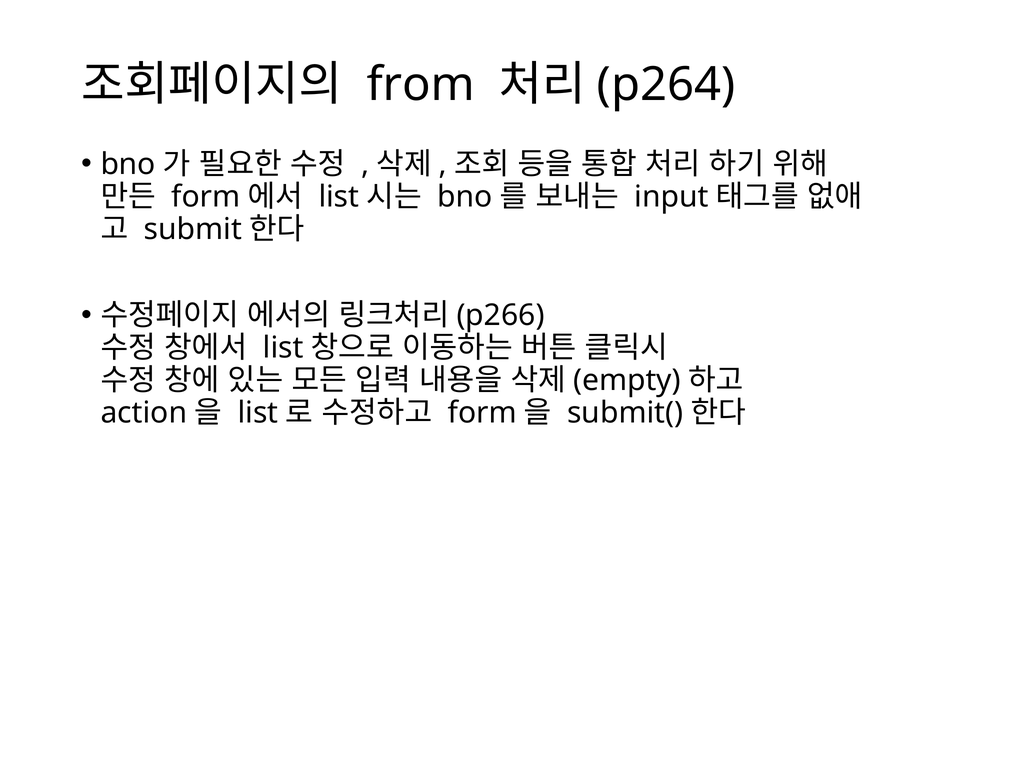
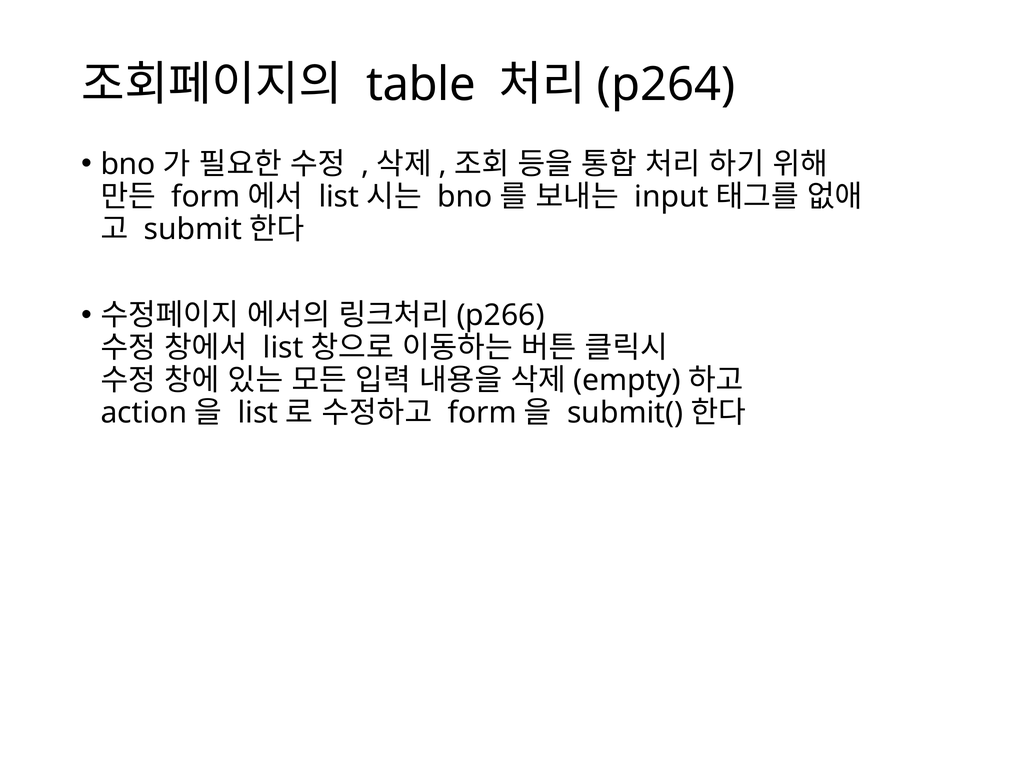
from: from -> table (421, 85)
